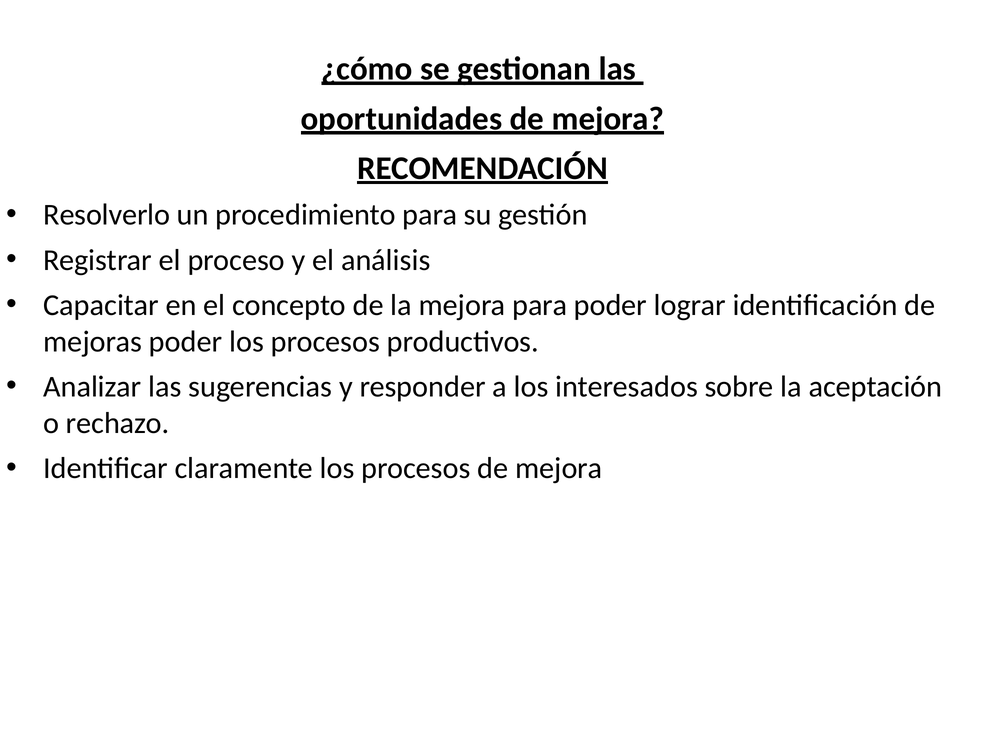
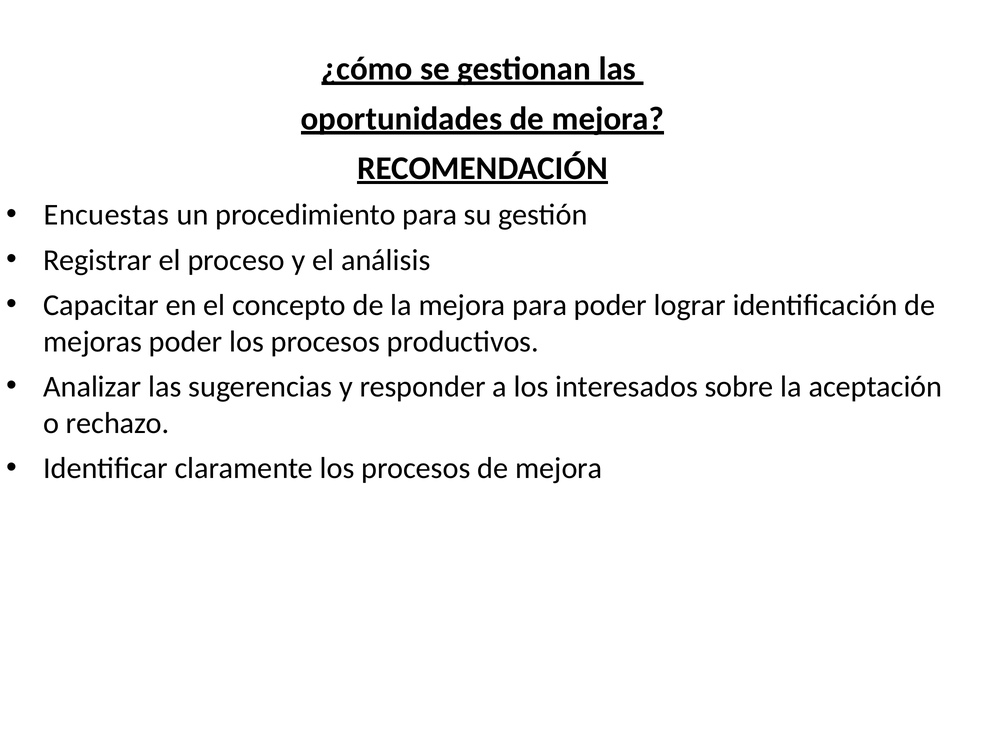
Resolverlo: Resolverlo -> Encuestas (107, 215)
